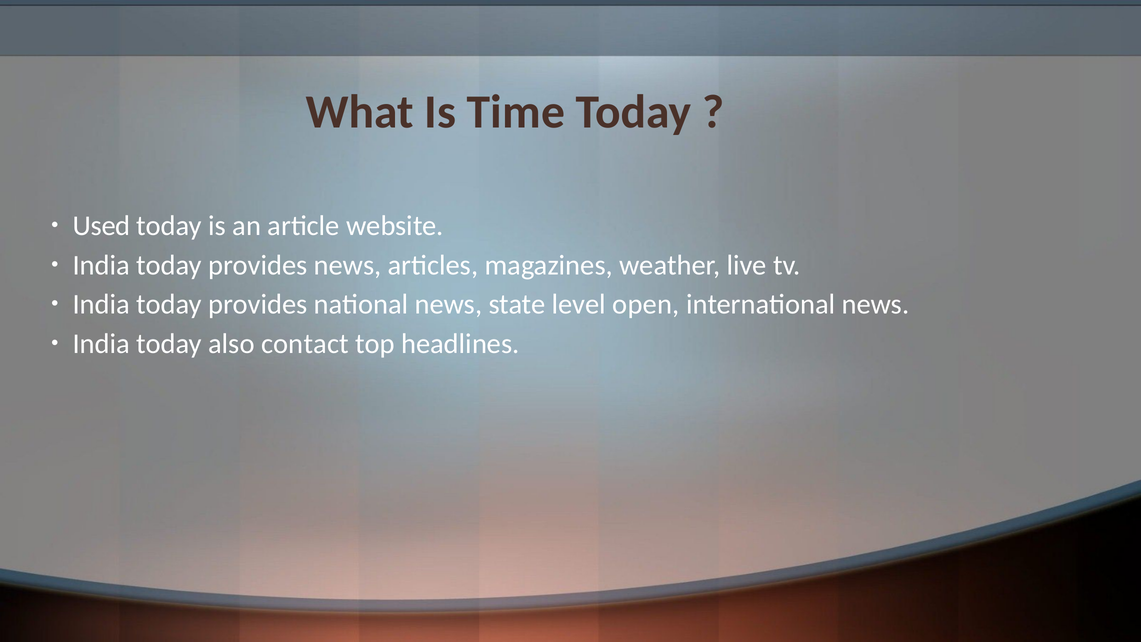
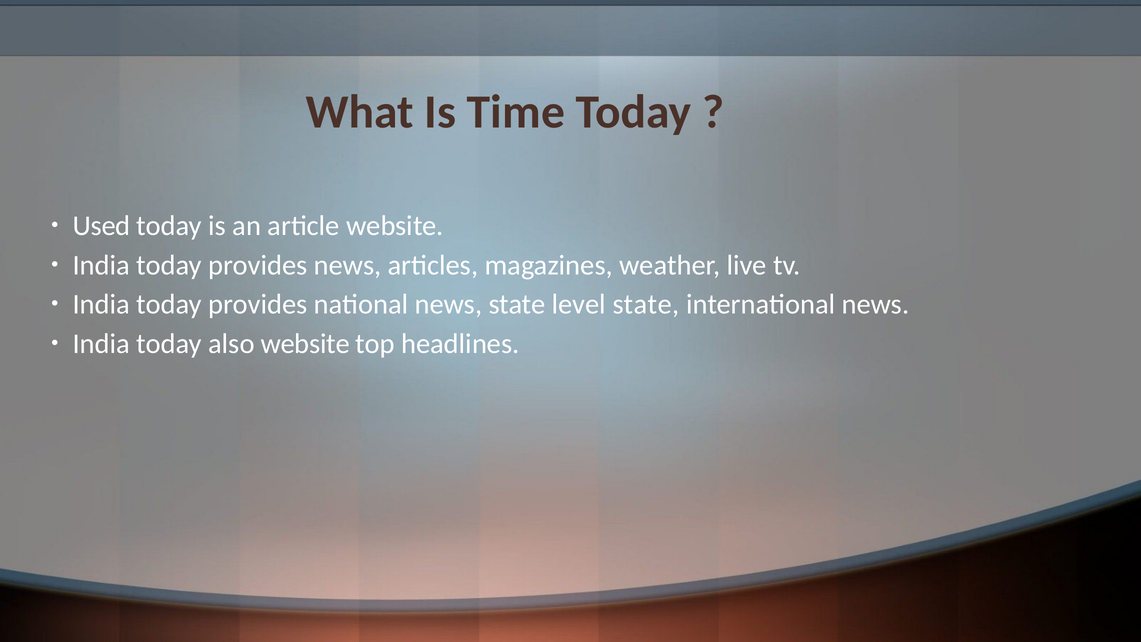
level open: open -> state (646, 304)
also contact: contact -> website (305, 344)
